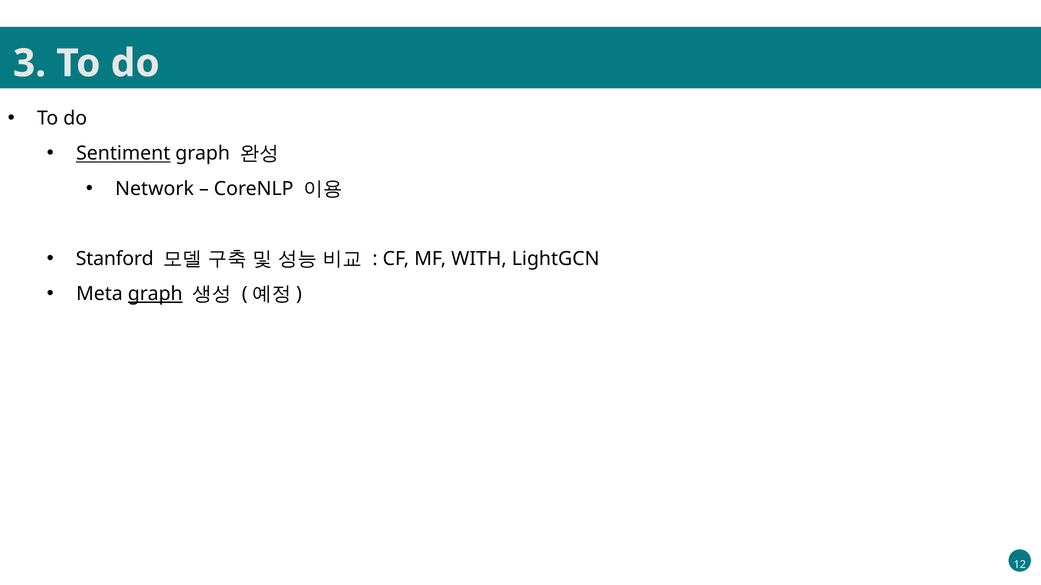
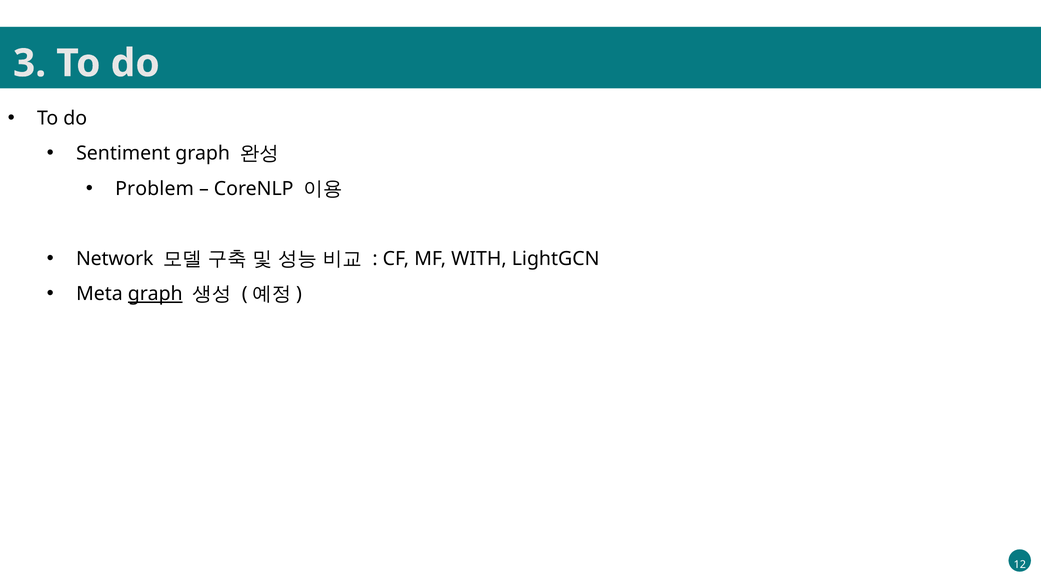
Sentiment underline: present -> none (123, 154)
Network: Network -> Problem (155, 189)
Stanford: Stanford -> Network (115, 259)
